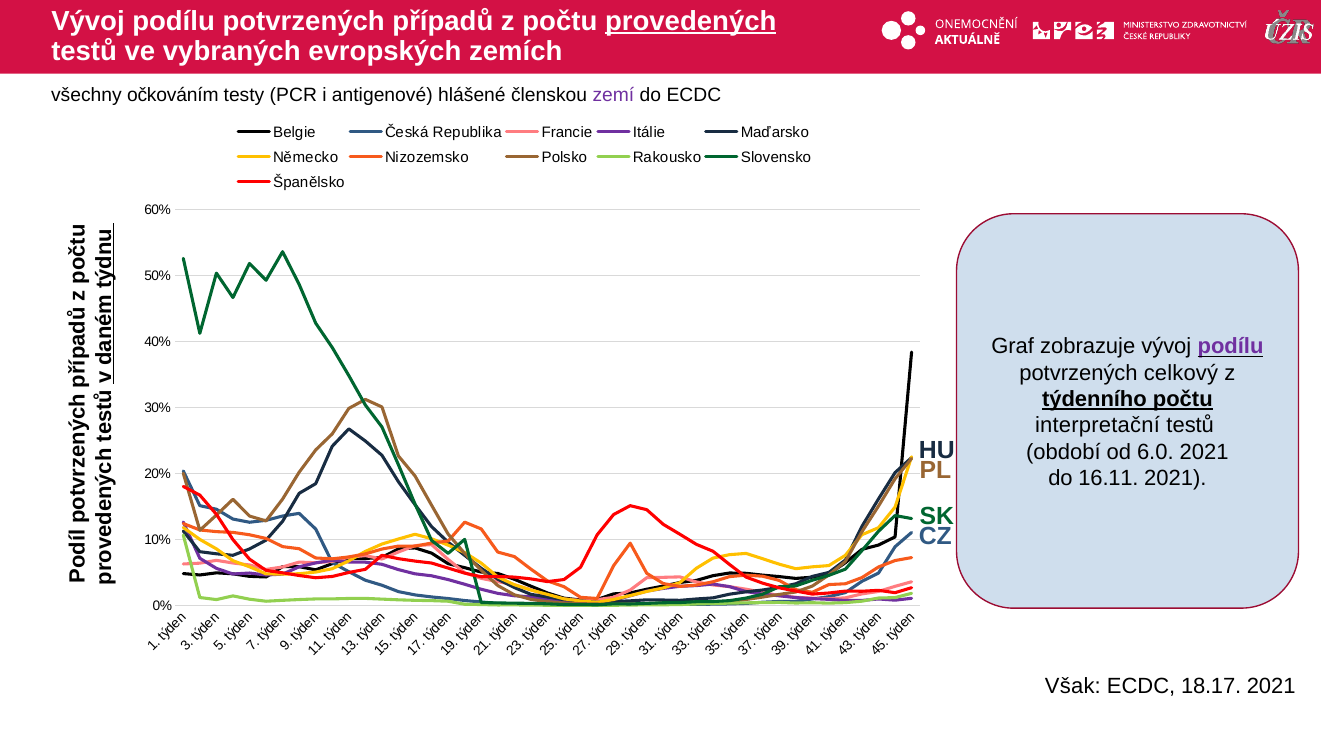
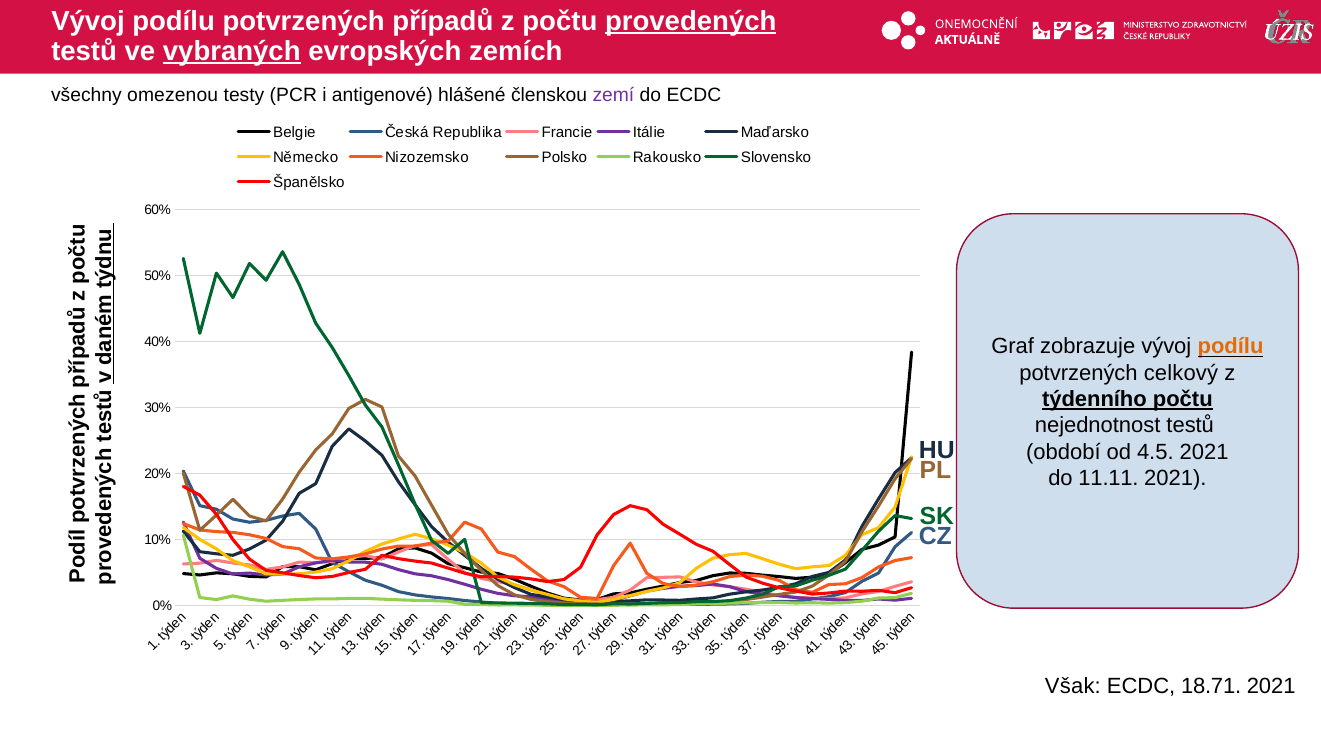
vybraných underline: none -> present (232, 51)
očkováním: očkováním -> omezenou (173, 95)
podílu colour: purple -> orange (1231, 346)
interpretační: interpretační -> nejednotnost (1098, 426)
6.0: 6.0 -> 4.5 (1155, 452)
16.11: 16.11 -> 11.11 (1108, 479)
18.17: 18.17 -> 18.71 (1211, 686)
